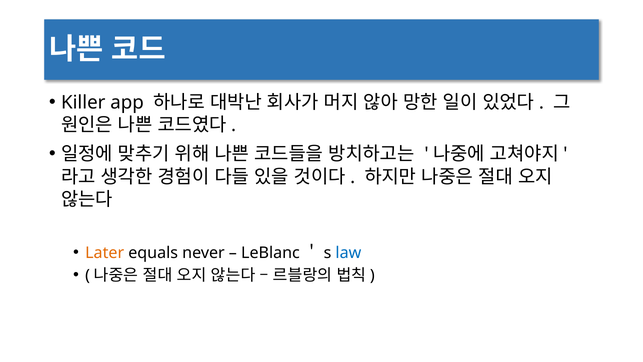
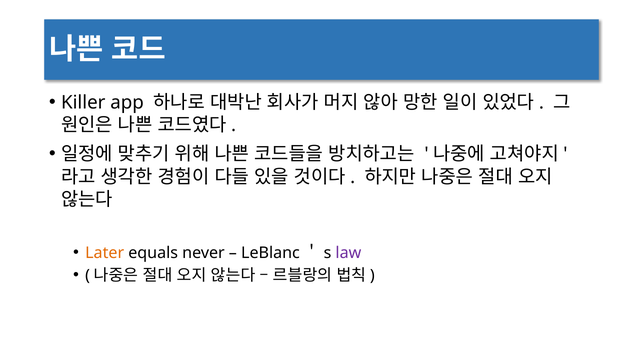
law colour: blue -> purple (348, 252)
